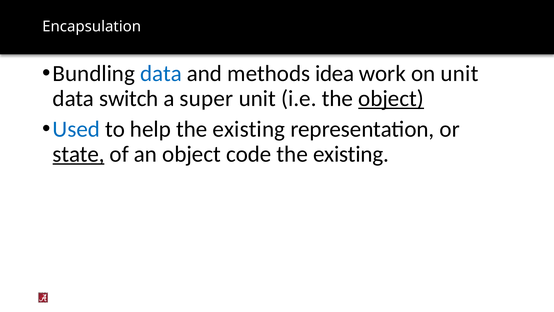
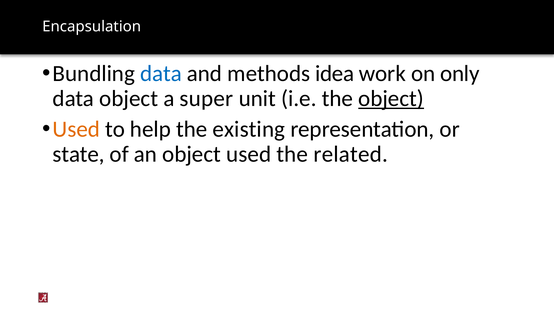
on unit: unit -> only (460, 73)
data switch: switch -> object (129, 98)
Used colour: blue -> orange (76, 129)
state underline: present -> none (79, 154)
object code: code -> used (249, 154)
existing: existing -> related (351, 154)
